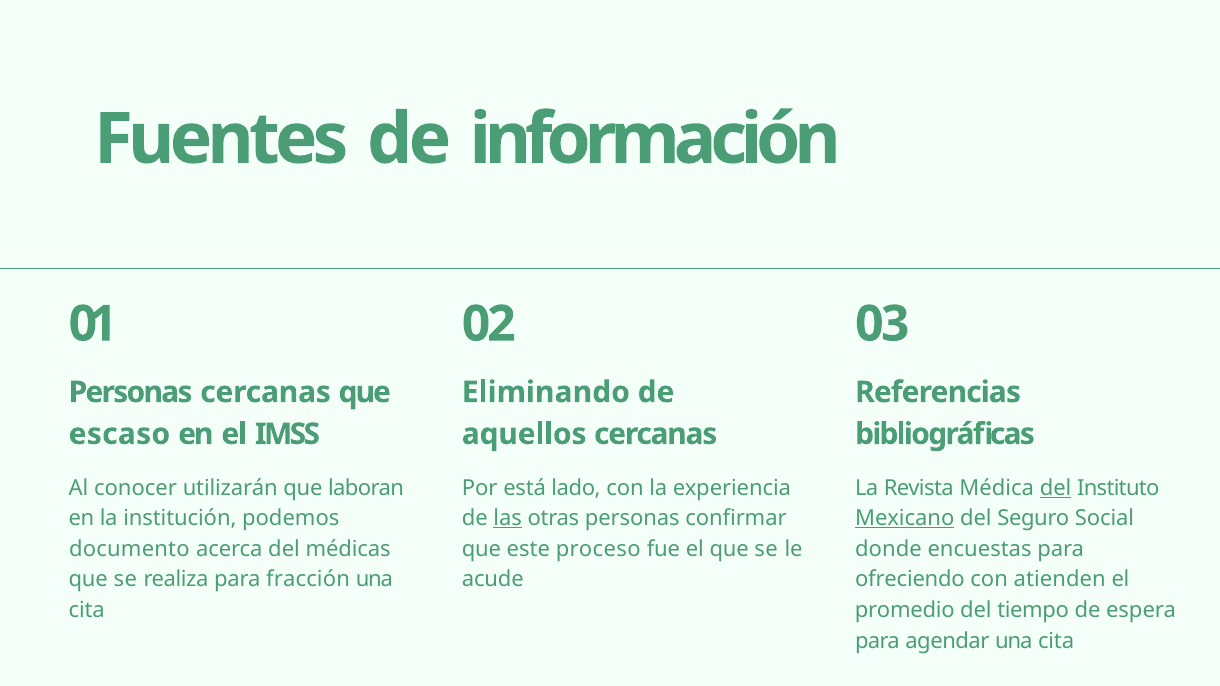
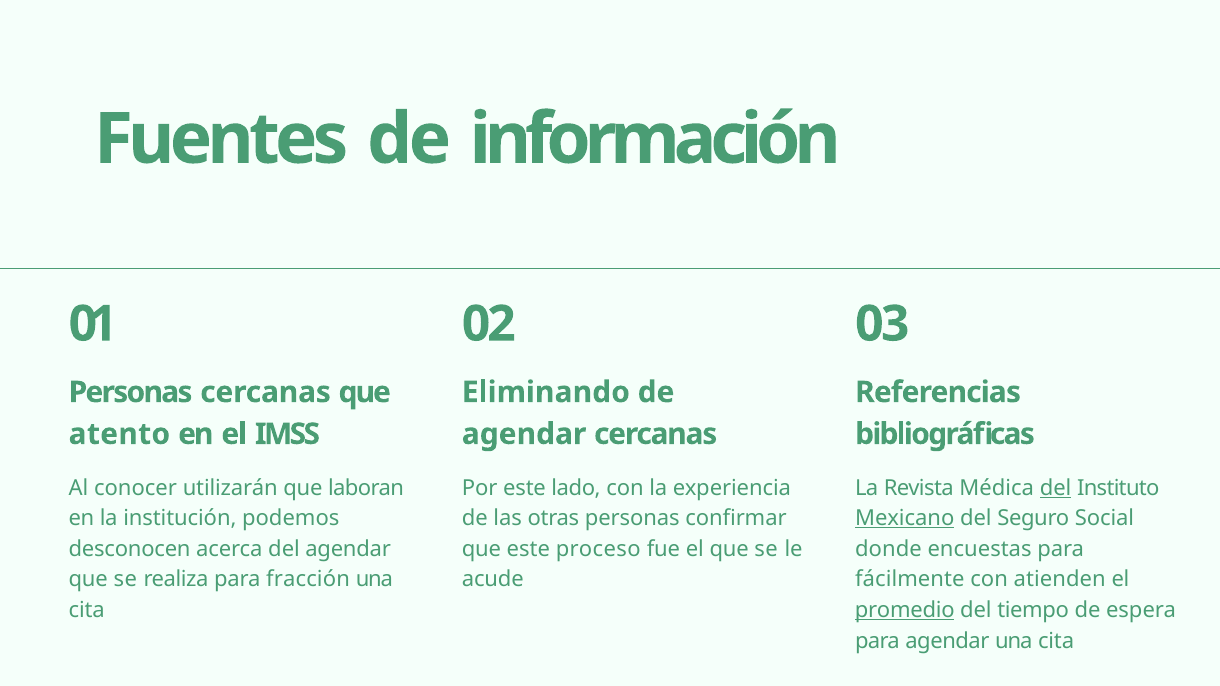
escaso: escaso -> atento (119, 434)
aquellos: aquellos -> agendar (524, 434)
Por está: está -> este (525, 488)
las underline: present -> none (508, 519)
documento: documento -> desconocen (130, 549)
del médicas: médicas -> agendar (348, 549)
ofreciendo: ofreciendo -> fácilmente (910, 580)
promedio underline: none -> present (905, 610)
